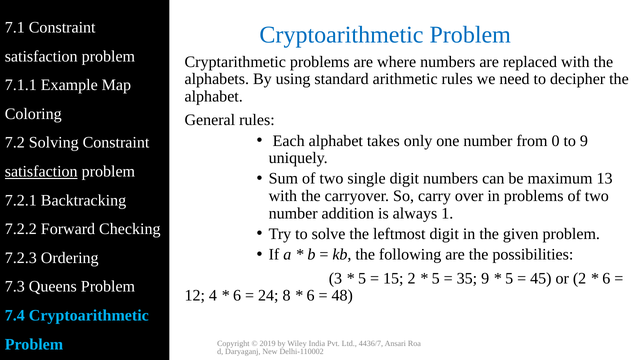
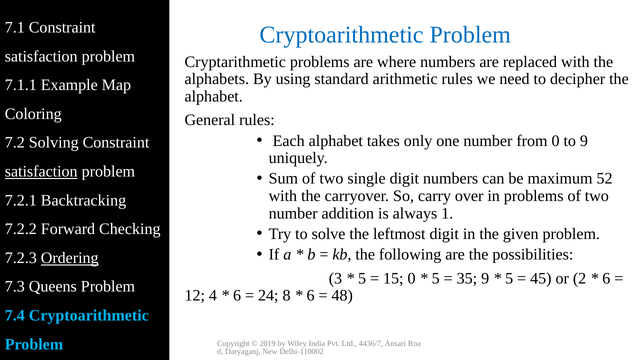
13: 13 -> 52 (605, 179)
Ordering underline: none -> present (70, 258)
15 2: 2 -> 0 (412, 279)
